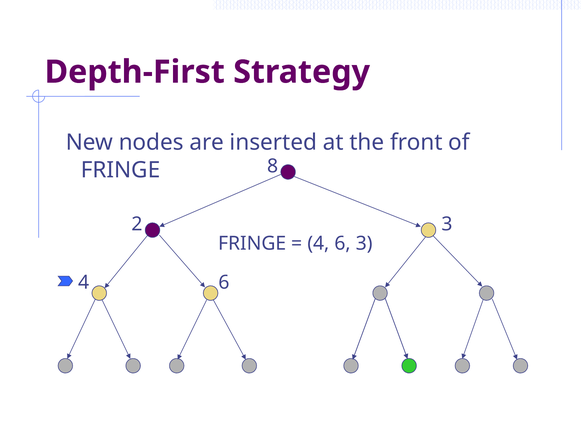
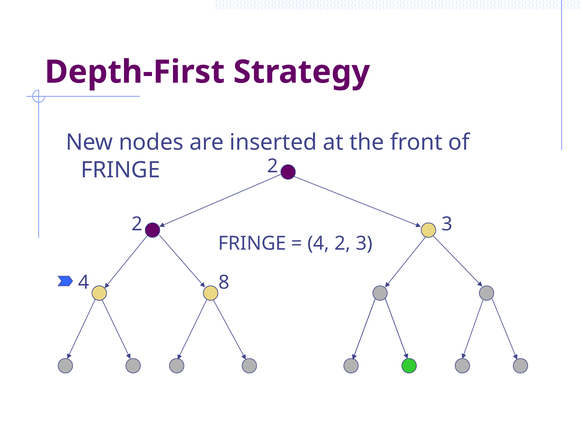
FRINGE 8: 8 -> 2 (273, 166)
6: 6 -> 2 (343, 243)
6: 6 -> 8 (224, 282)
